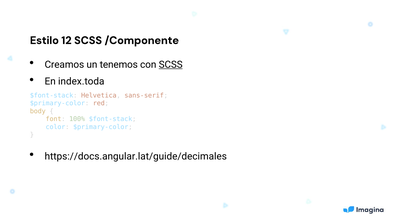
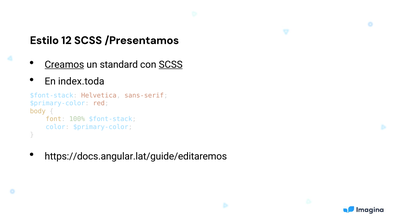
/Componente: /Componente -> /Presentamos (142, 40)
Creamos underline: none -> present (64, 65)
tenemos: tenemos -> standard (119, 65)
https://docs.angular.lat/guide/decimales: https://docs.angular.lat/guide/decimales -> https://docs.angular.lat/guide/editaremos (136, 156)
